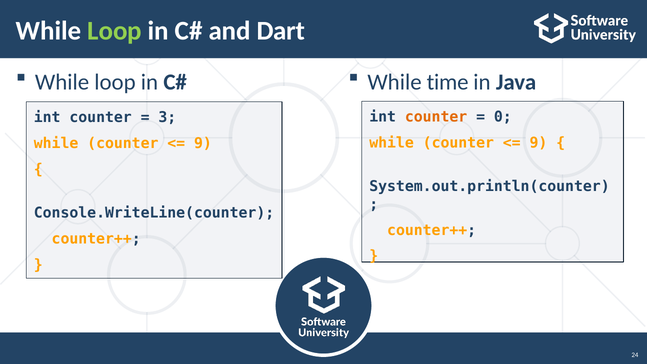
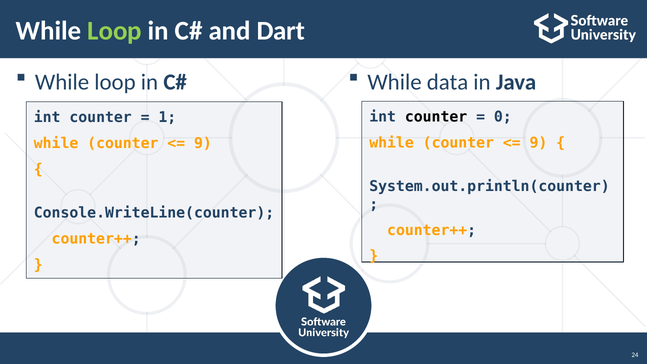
time: time -> data (448, 82)
counter colour: orange -> black (436, 117)
3: 3 -> 1 (167, 118)
